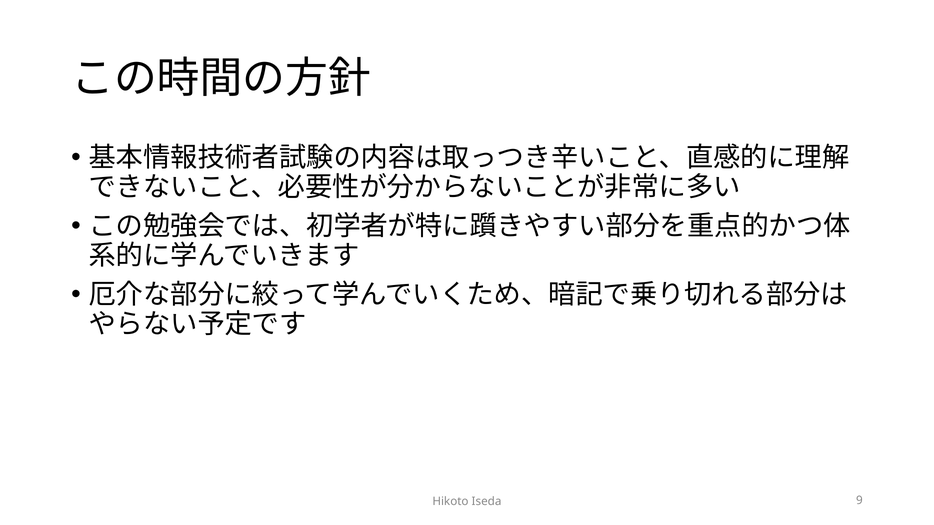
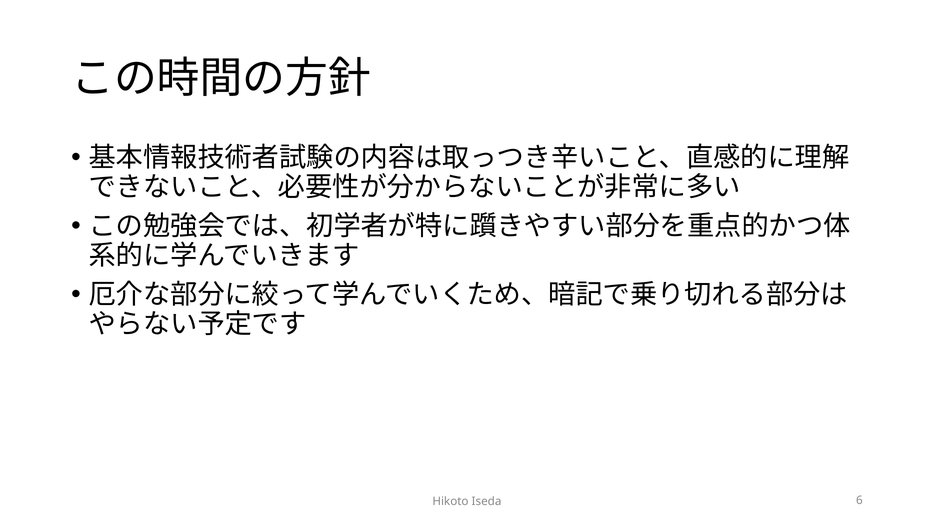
9: 9 -> 6 (859, 501)
